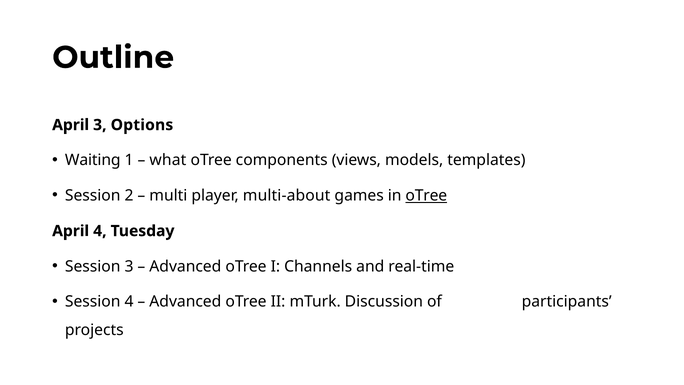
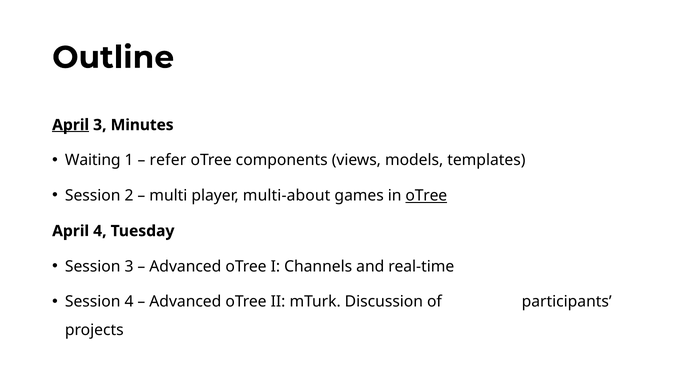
April underline: none -> present (71, 125)
Options: Options -> Minutes (142, 125)
what: what -> refer (168, 160)
